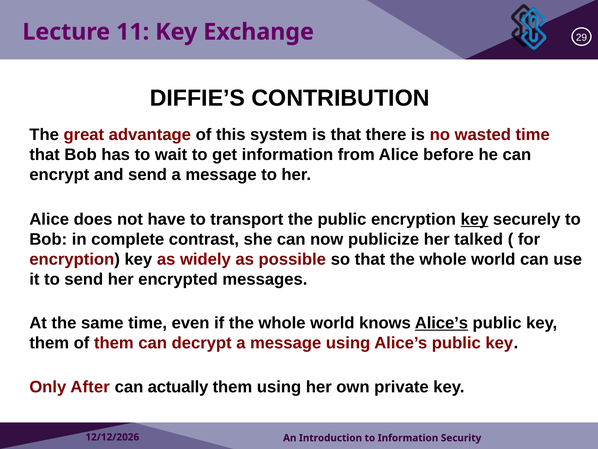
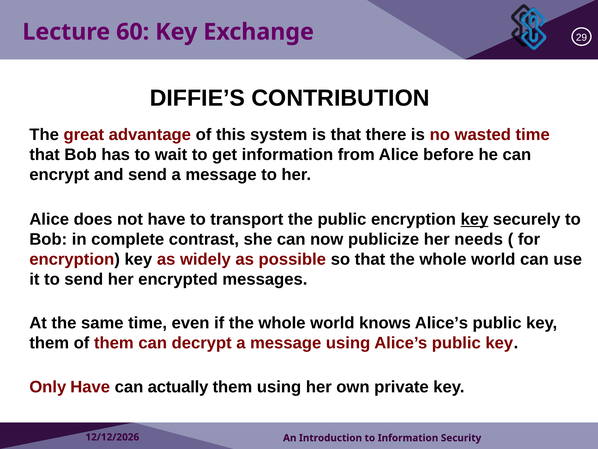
11: 11 -> 60 (133, 32)
talked: talked -> needs (479, 239)
Alice’s underline: present -> none (441, 323)
Only After: After -> Have (90, 387)
